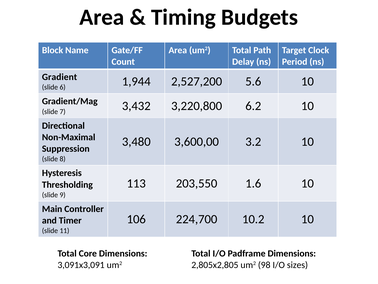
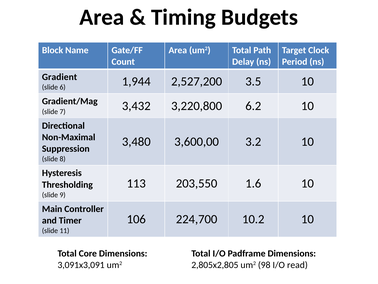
5.6: 5.6 -> 3.5 (253, 81)
sizes: sizes -> read (297, 264)
